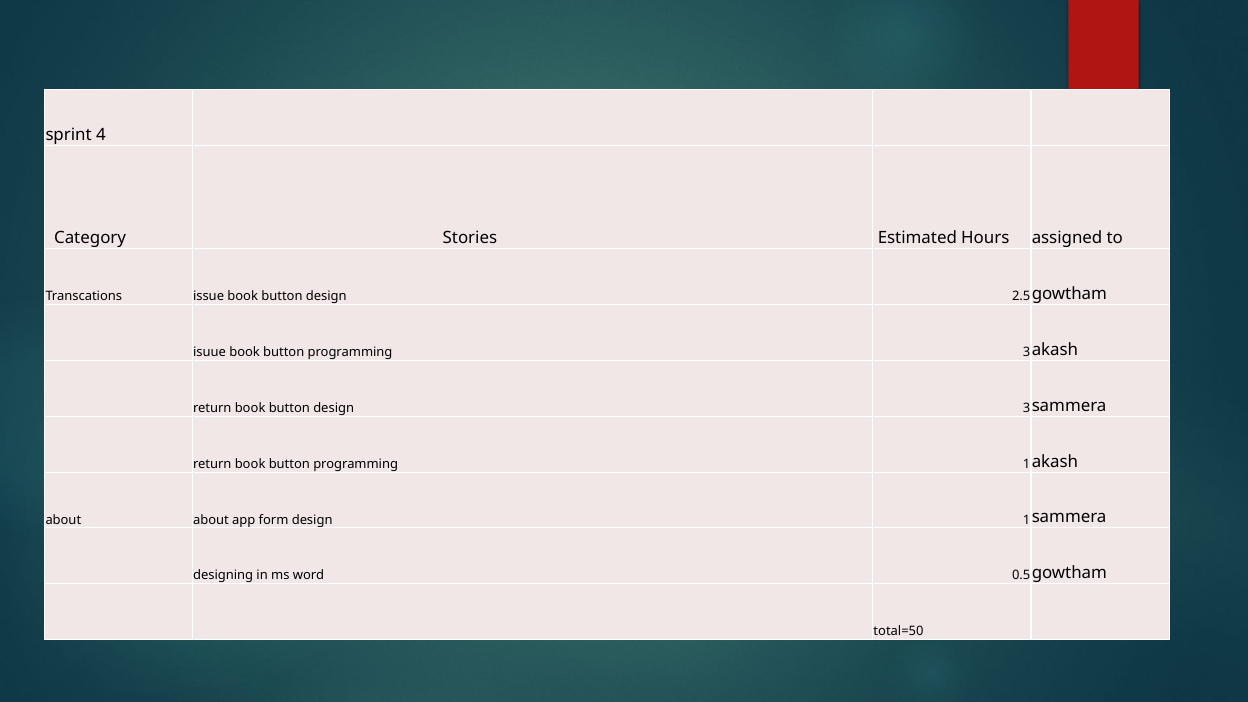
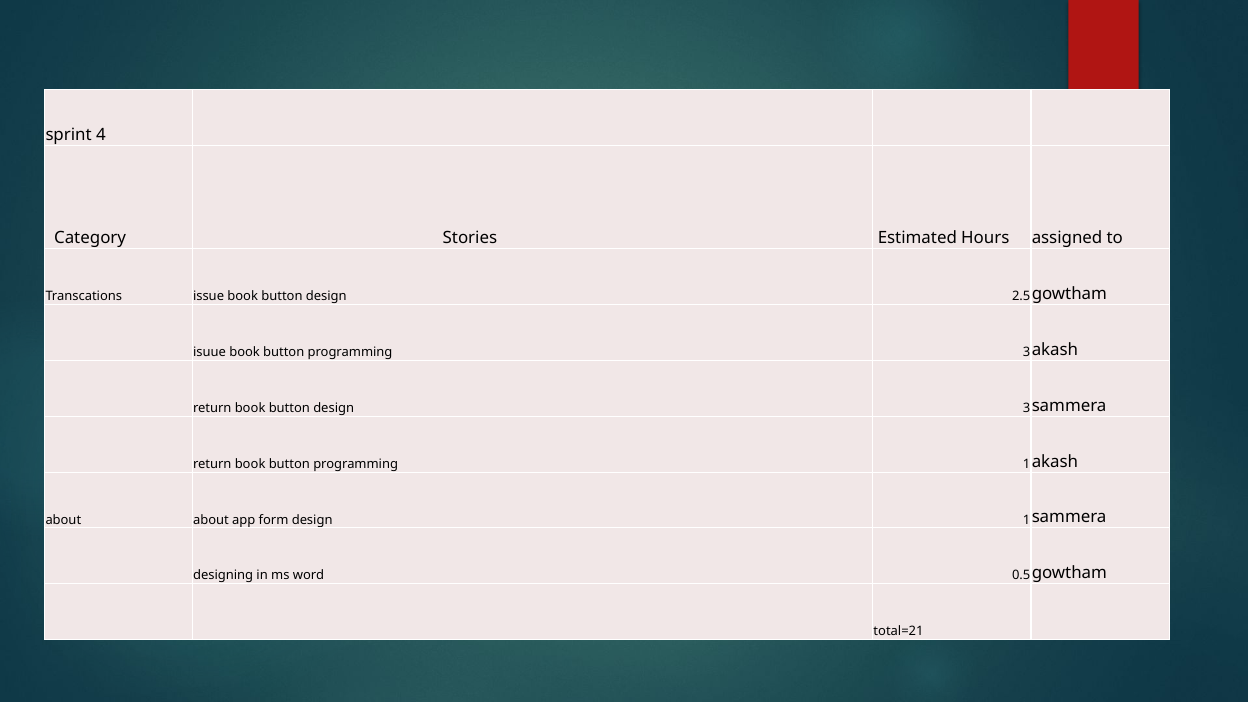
total=50: total=50 -> total=21 (899, 632)
